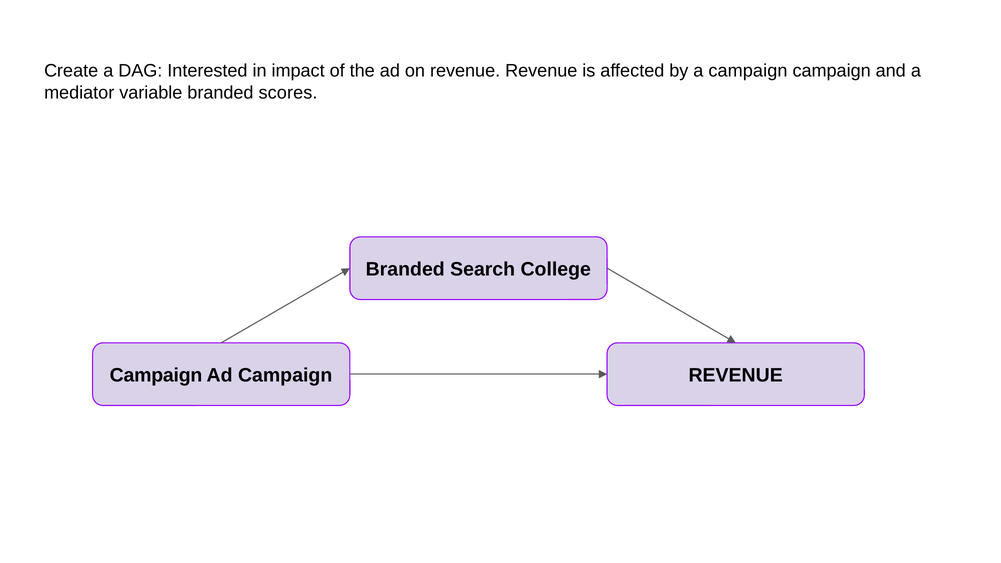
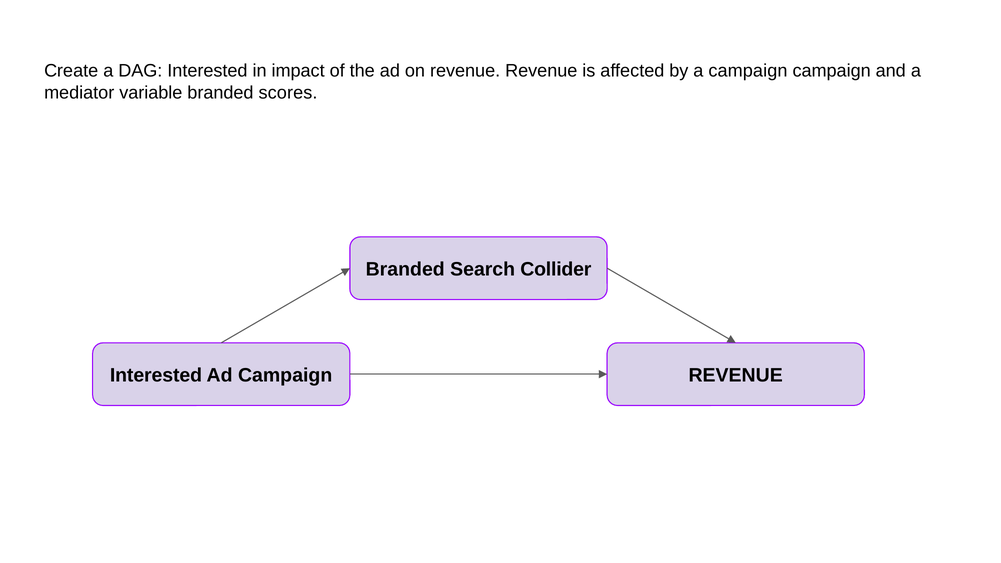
College: College -> Collider (556, 270)
Campaign: Campaign -> Interested (156, 376)
